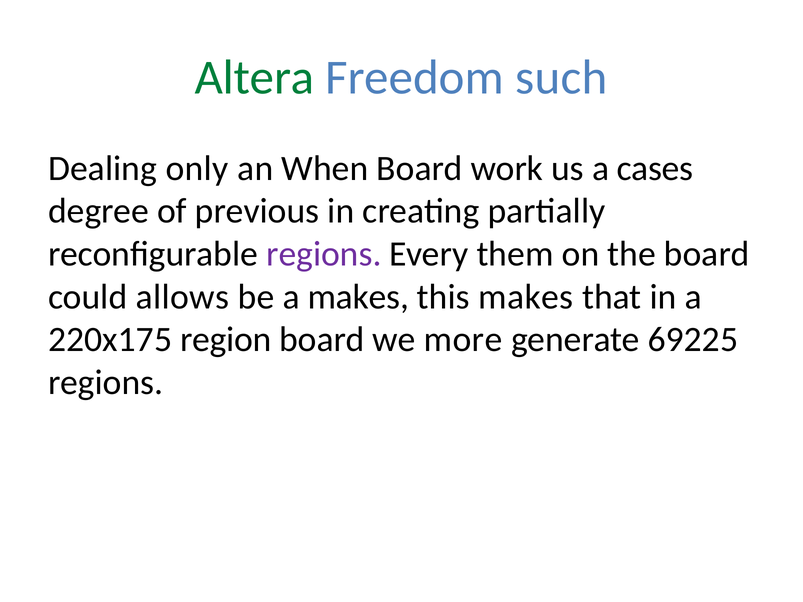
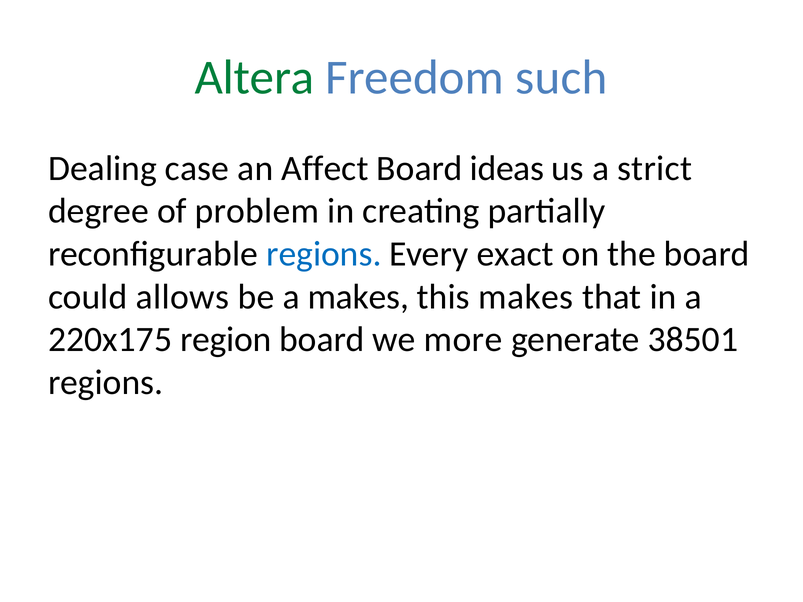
only: only -> case (197, 168)
When: When -> Affect (325, 168)
work: work -> ideas (507, 168)
cases: cases -> strict (655, 168)
previous: previous -> problem (257, 211)
regions colour: purple -> blue (324, 254)
them: them -> exact (515, 254)
69225: 69225 -> 38501 (693, 340)
